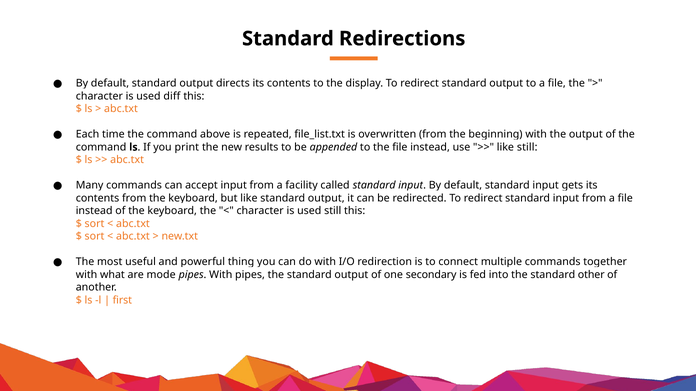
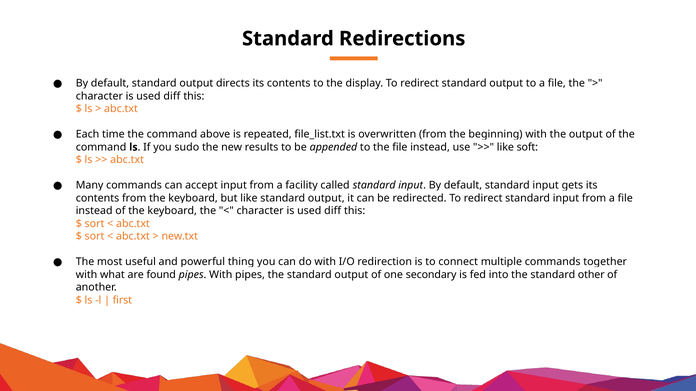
print: print -> sudo (187, 147)
like still: still -> soft (527, 147)
still: still -> diff (333, 211)
mode: mode -> found (161, 275)
